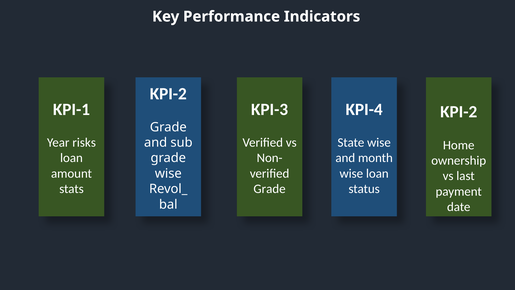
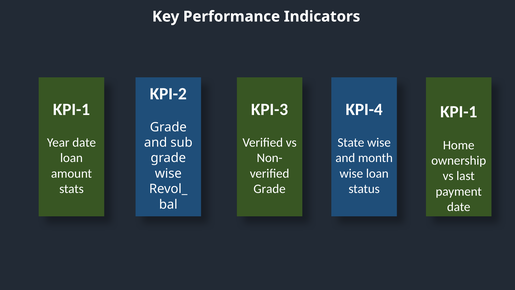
KPI-2: KPI-2 -> KPI-1 (459, 112)
Year risks: risks -> date (84, 142)
